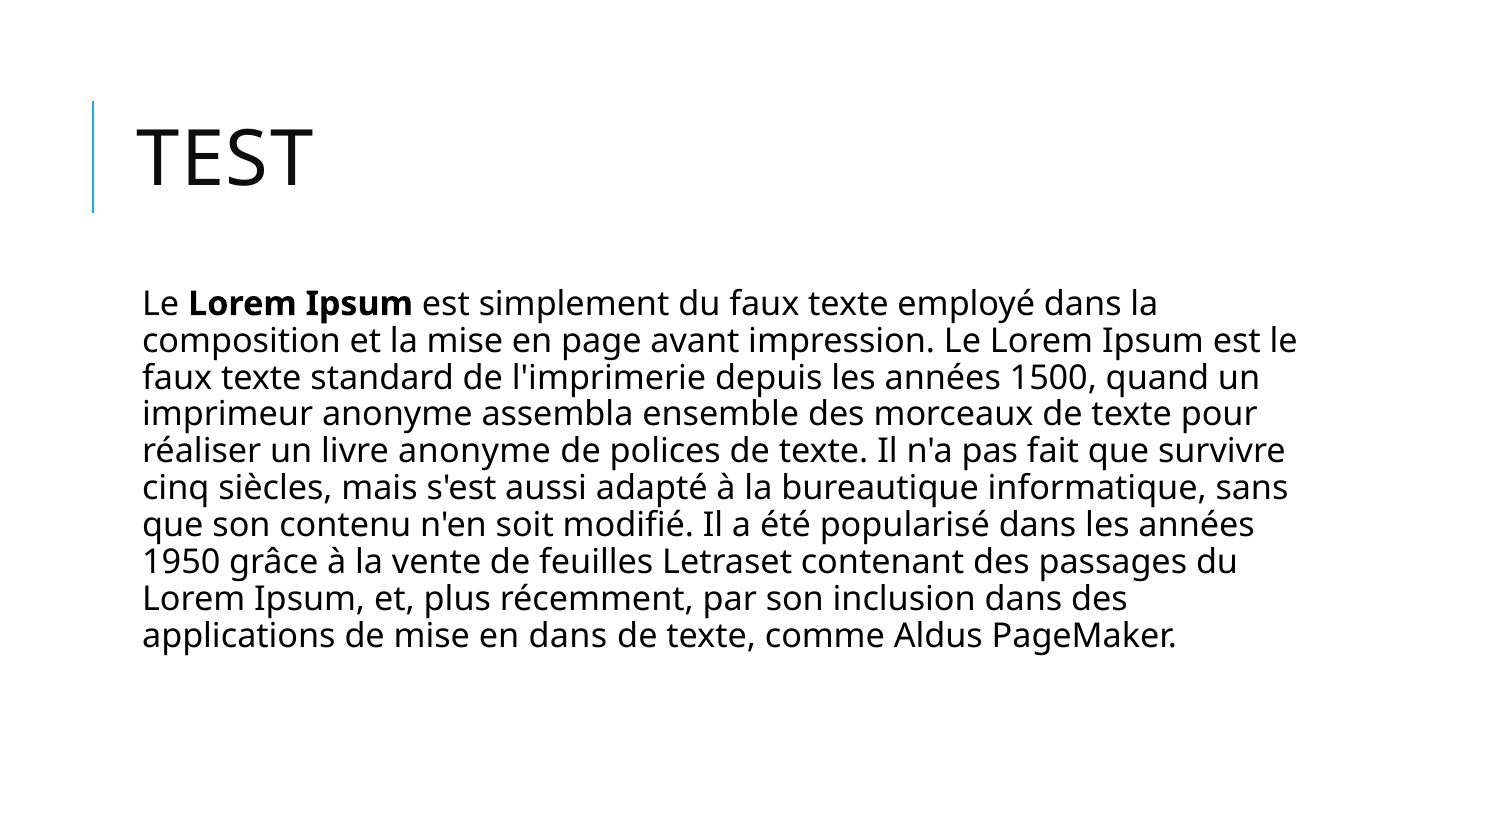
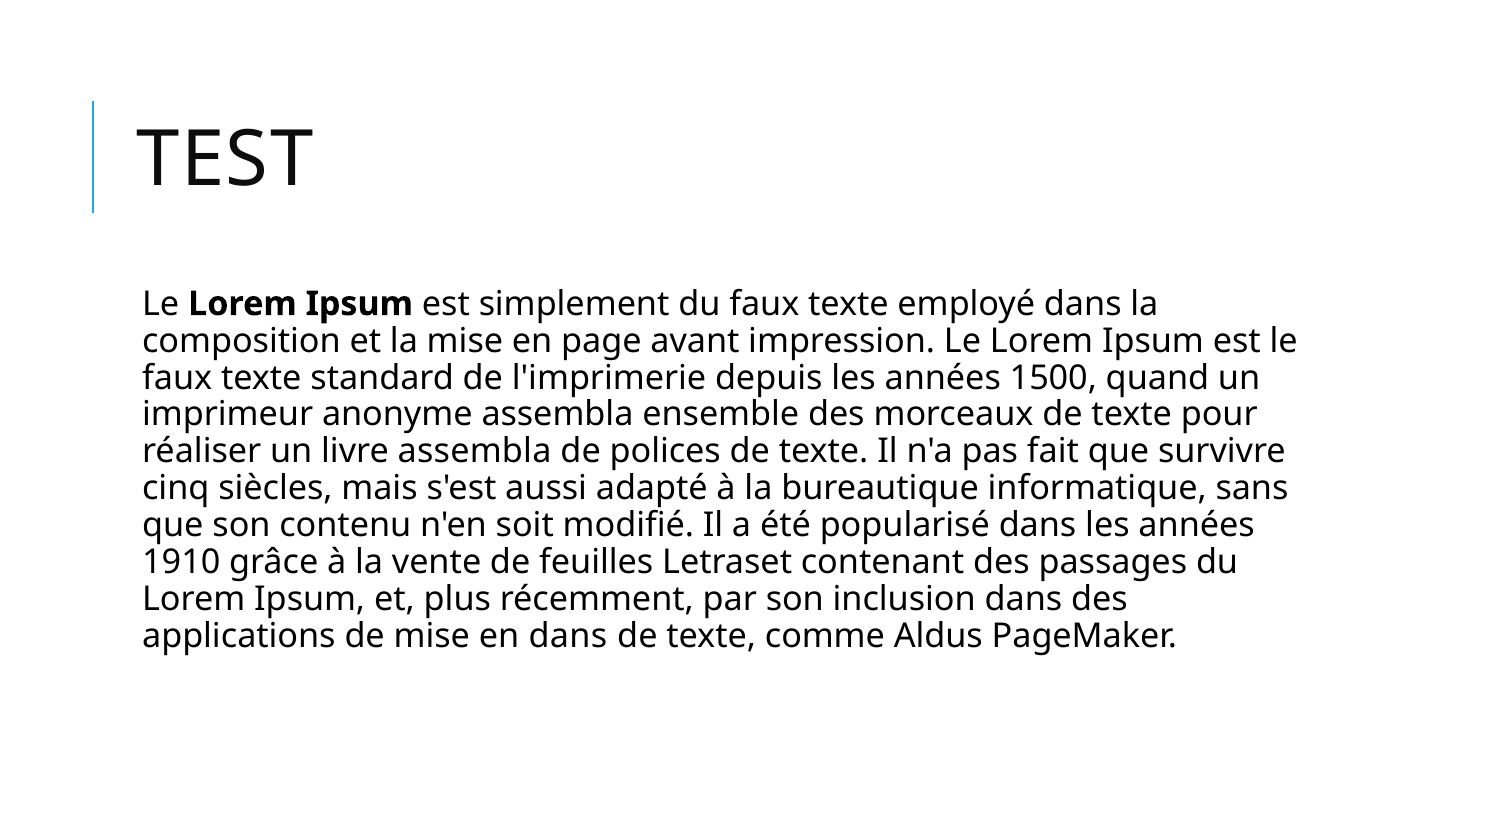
livre anonyme: anonyme -> assembla (475, 452)
1950: 1950 -> 1910 (181, 562)
